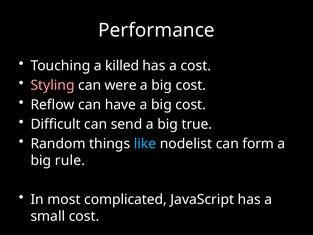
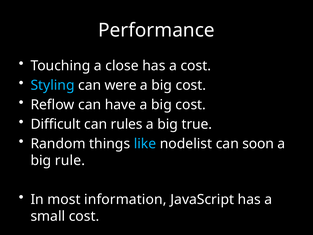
killed: killed -> close (122, 66)
Styling colour: pink -> light blue (53, 85)
send: send -> rules (127, 124)
form: form -> soon (258, 144)
complicated: complicated -> information (125, 199)
